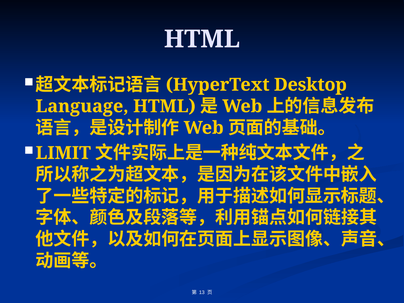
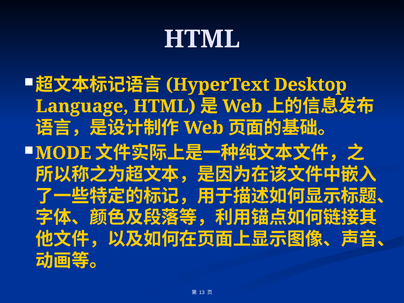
LIMIT: LIMIT -> MODE (63, 153)
